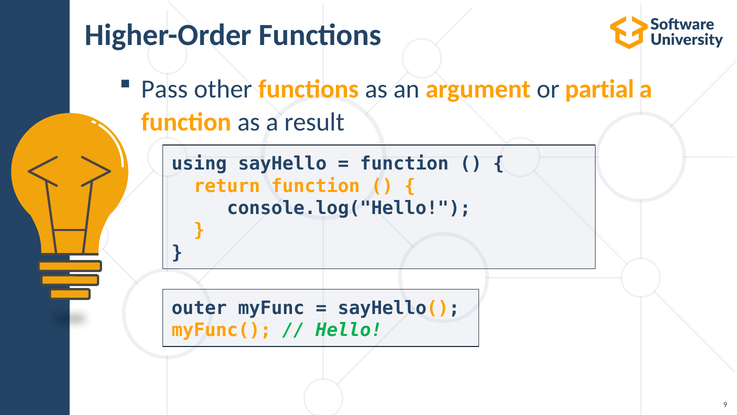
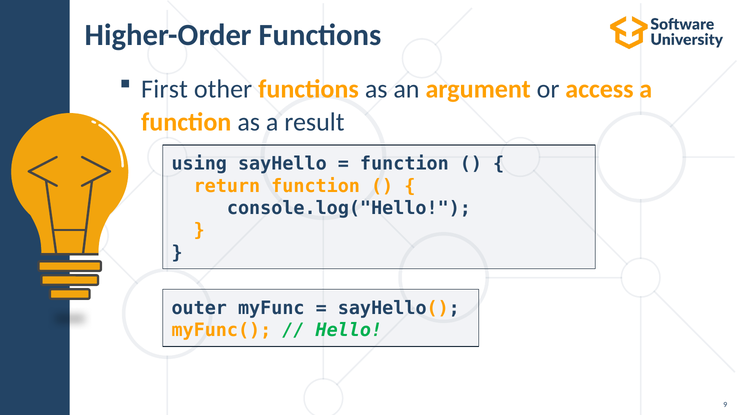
Pass: Pass -> First (164, 89)
partial: partial -> access (599, 89)
